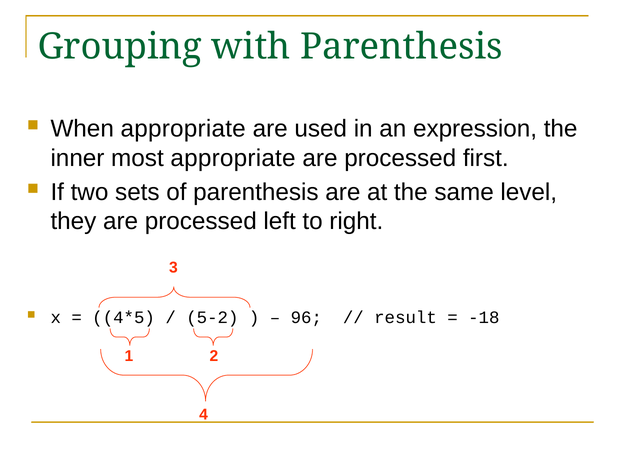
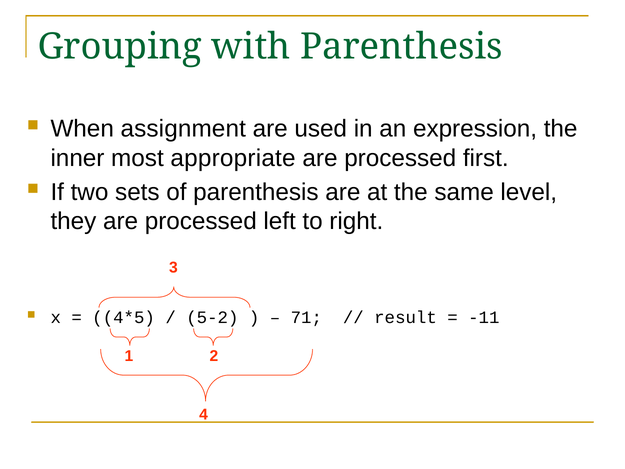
When appropriate: appropriate -> assignment (183, 129)
96: 96 -> 71 (306, 317)
-18: -18 -> -11 (484, 317)
